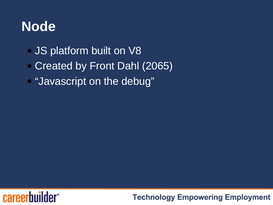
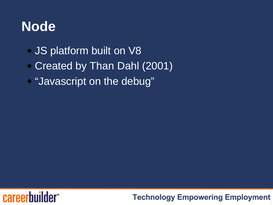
Front: Front -> Than (102, 66)
2065: 2065 -> 2001 (157, 66)
